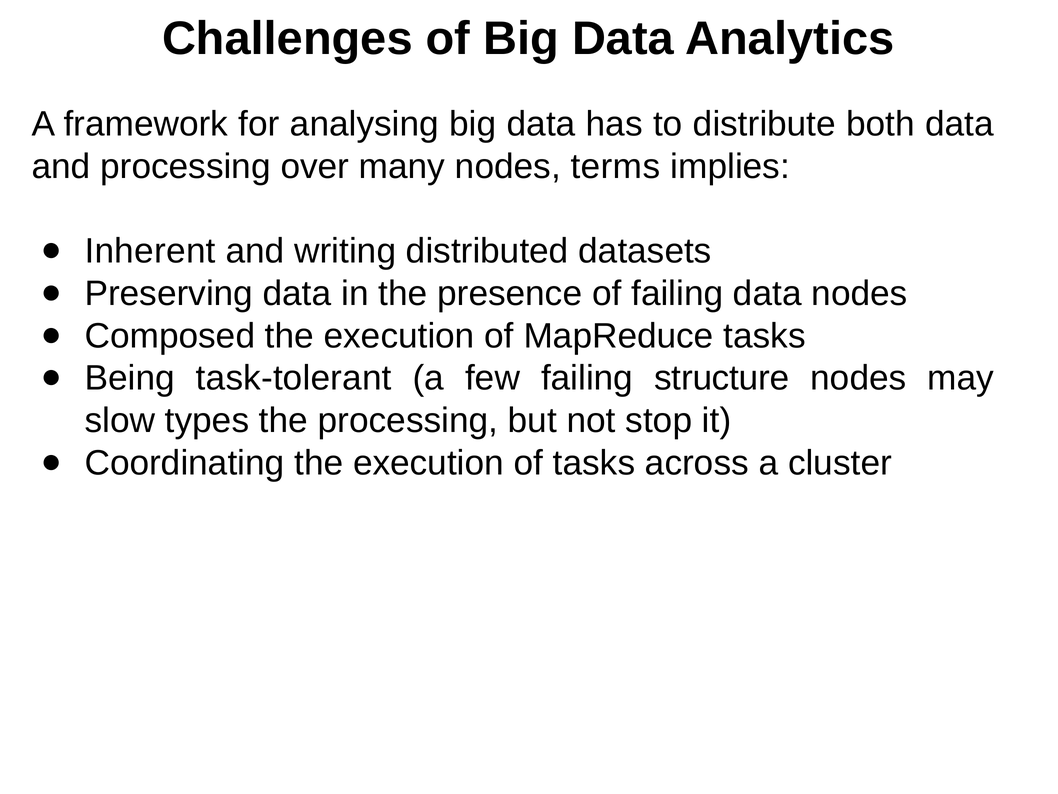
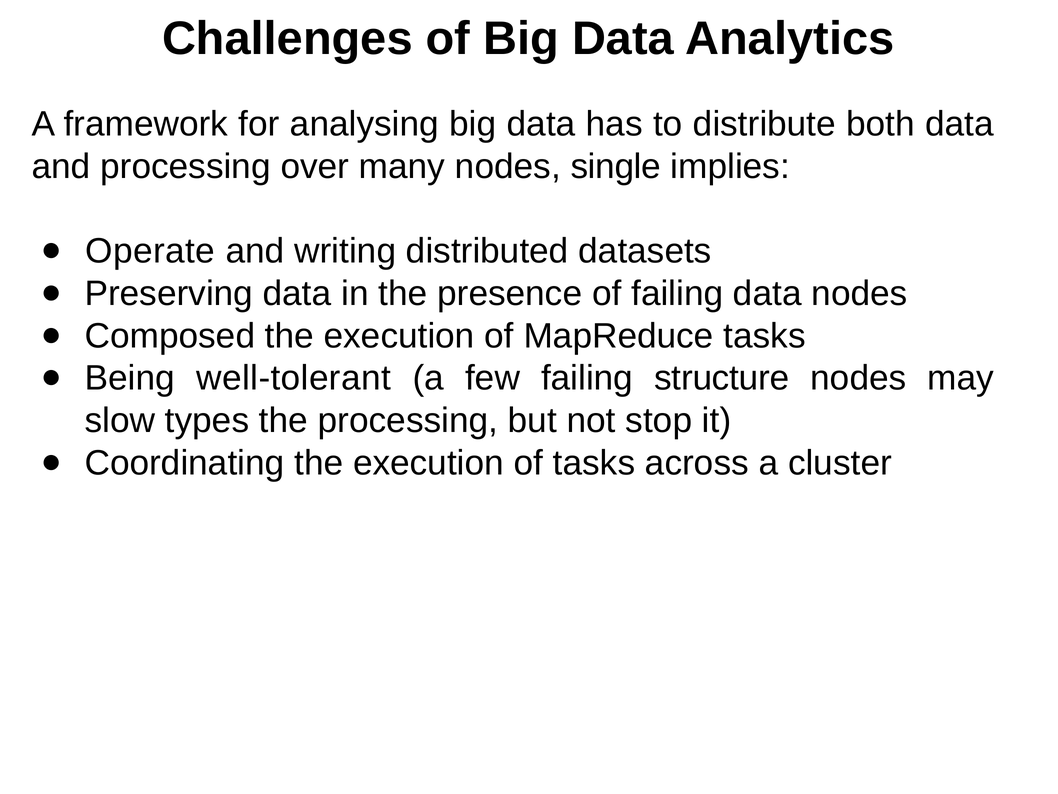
terms: terms -> single (616, 166)
Inherent: Inherent -> Operate (150, 251)
task-tolerant: task-tolerant -> well-tolerant (294, 378)
